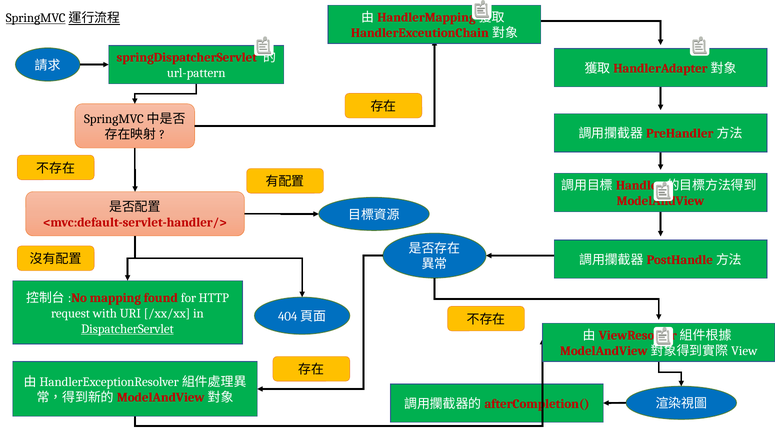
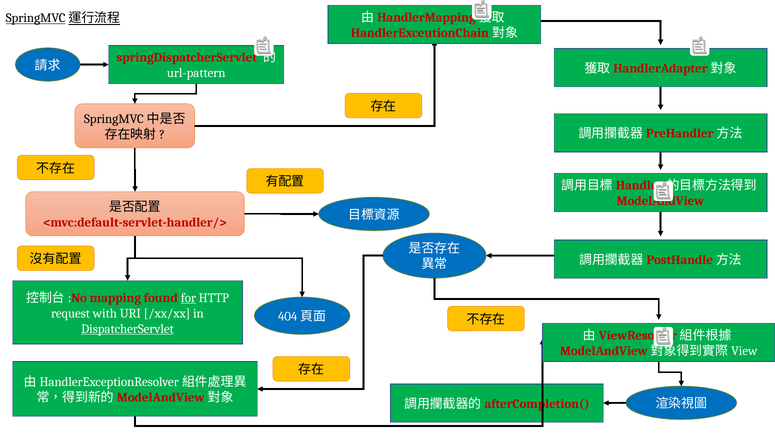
for underline: none -> present (188, 298)
